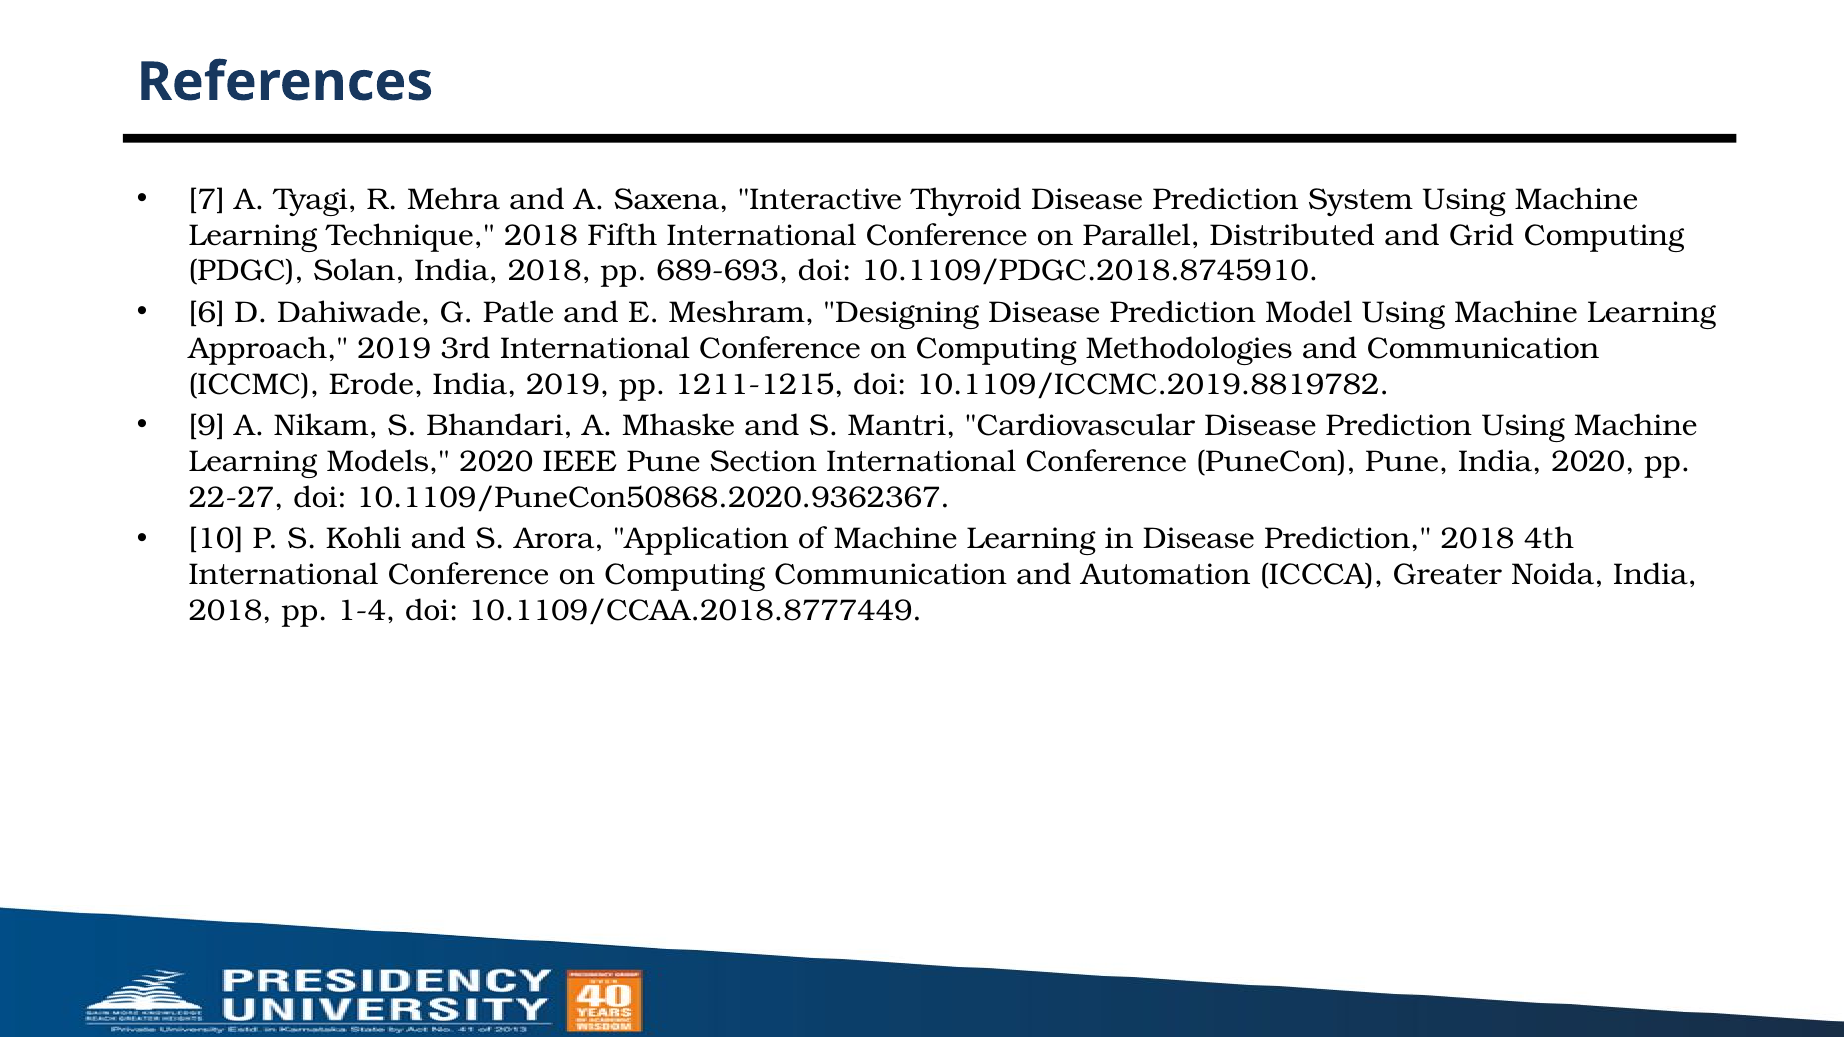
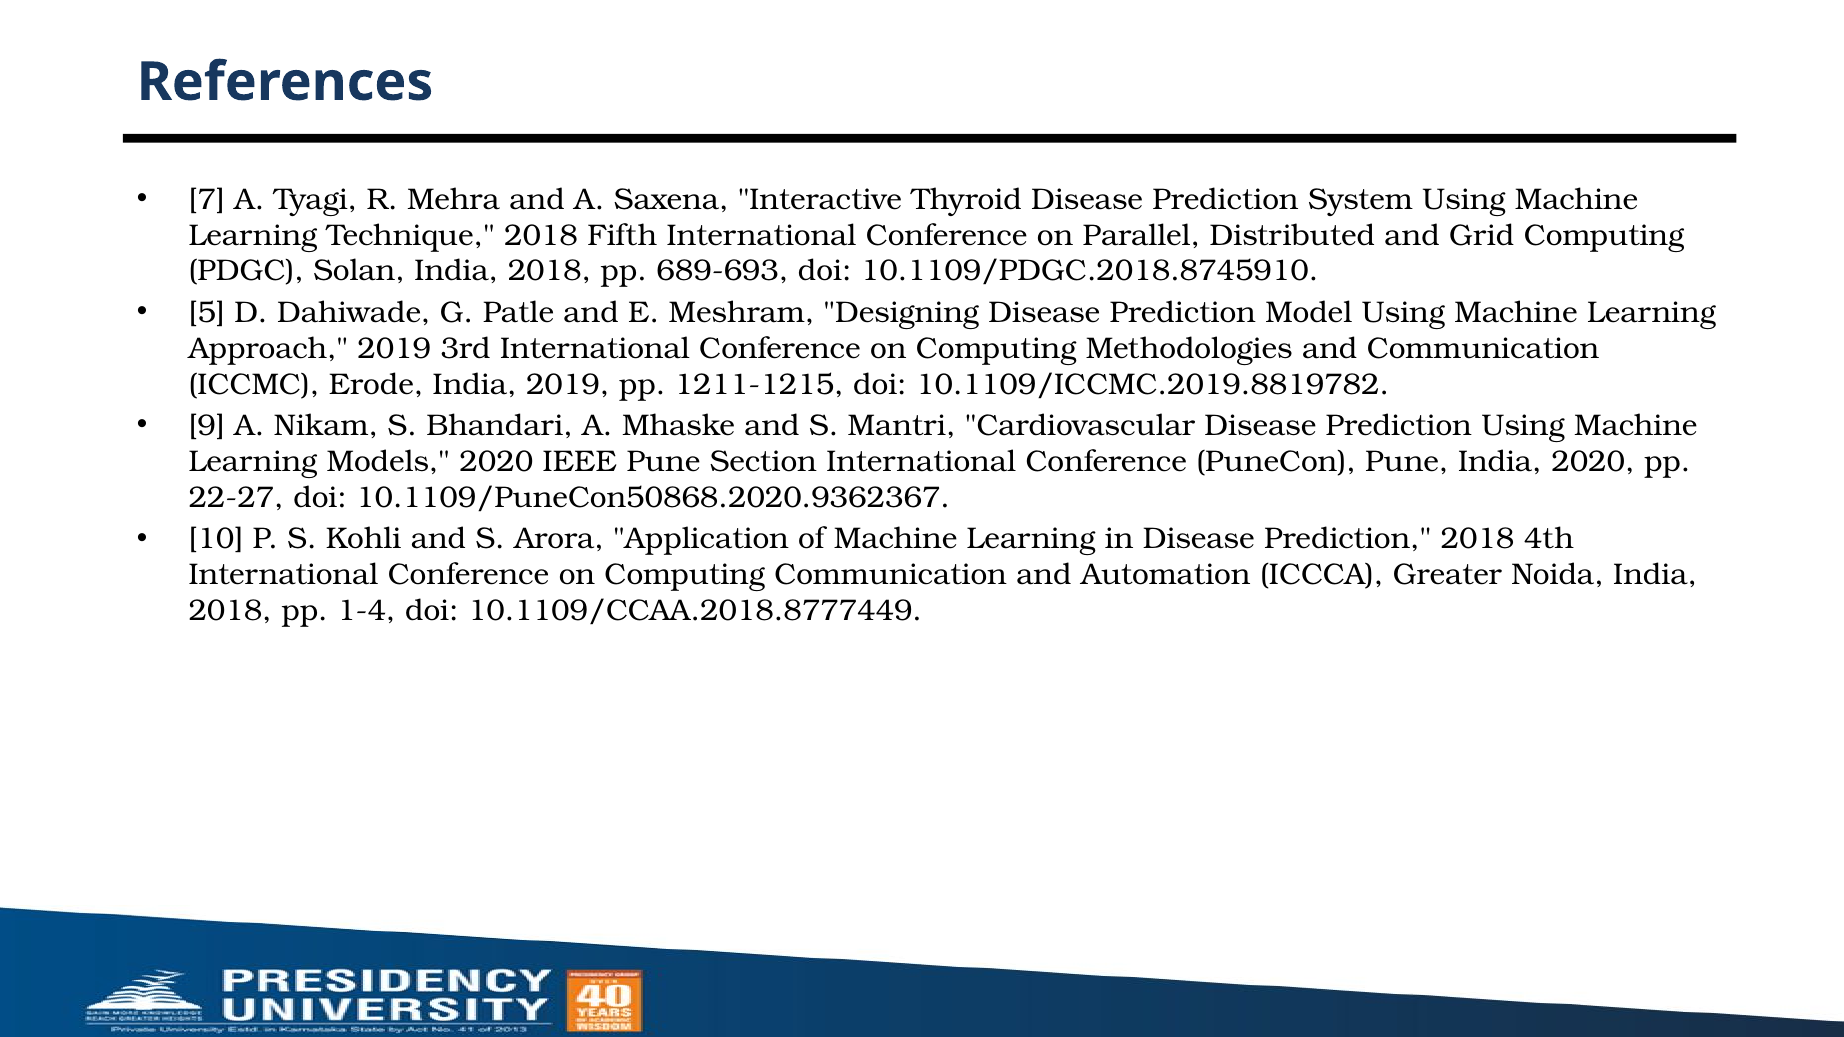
6: 6 -> 5 (207, 313)
